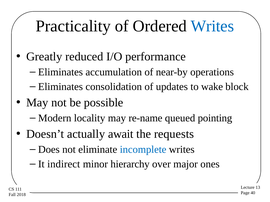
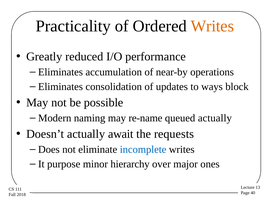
Writes colour: blue -> orange (212, 26)
wake: wake -> ways (212, 87)
locality: locality -> naming (90, 118)
queued pointing: pointing -> actually (215, 118)
indirect: indirect -> purpose (64, 164)
